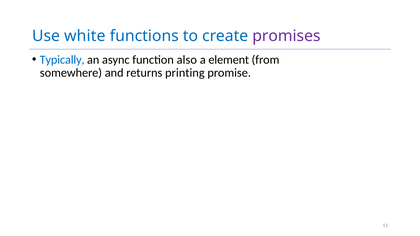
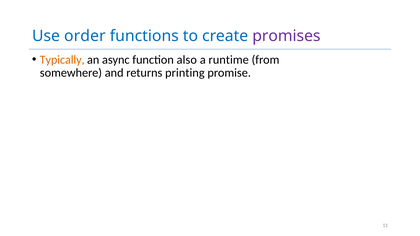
white: white -> order (85, 36)
Typically colour: blue -> orange (62, 60)
element: element -> runtime (229, 60)
